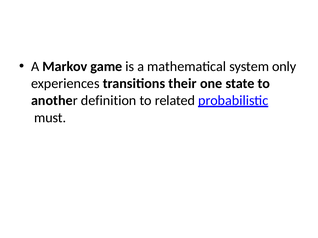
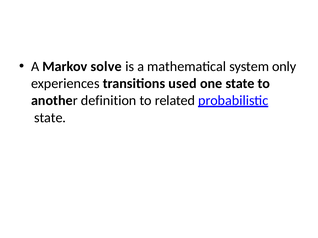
game: game -> solve (106, 67)
their: their -> used (183, 84)
must: must -> state (50, 118)
